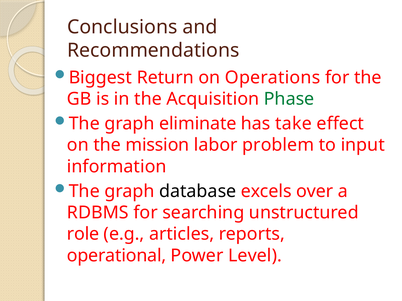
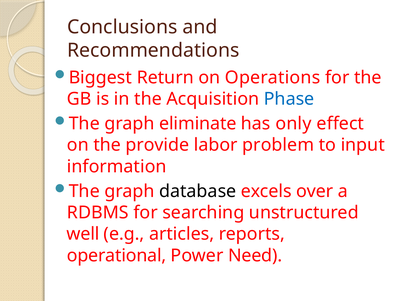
Phase colour: green -> blue (289, 99)
take: take -> only (294, 124)
mission: mission -> provide (157, 145)
role: role -> well (83, 234)
Level: Level -> Need (255, 256)
